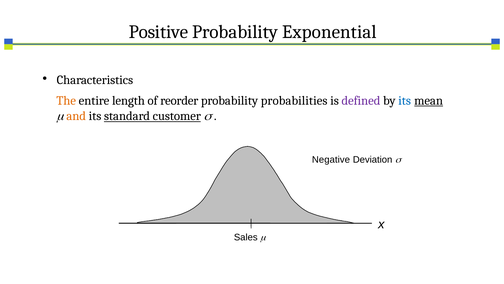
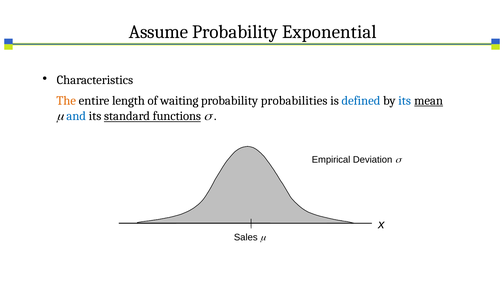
Positive: Positive -> Assume (159, 32)
reorder: reorder -> waiting (179, 101)
defined colour: purple -> blue (361, 101)
and colour: orange -> blue (76, 116)
customer: customer -> functions (177, 116)
Negative: Negative -> Empirical (331, 160)
